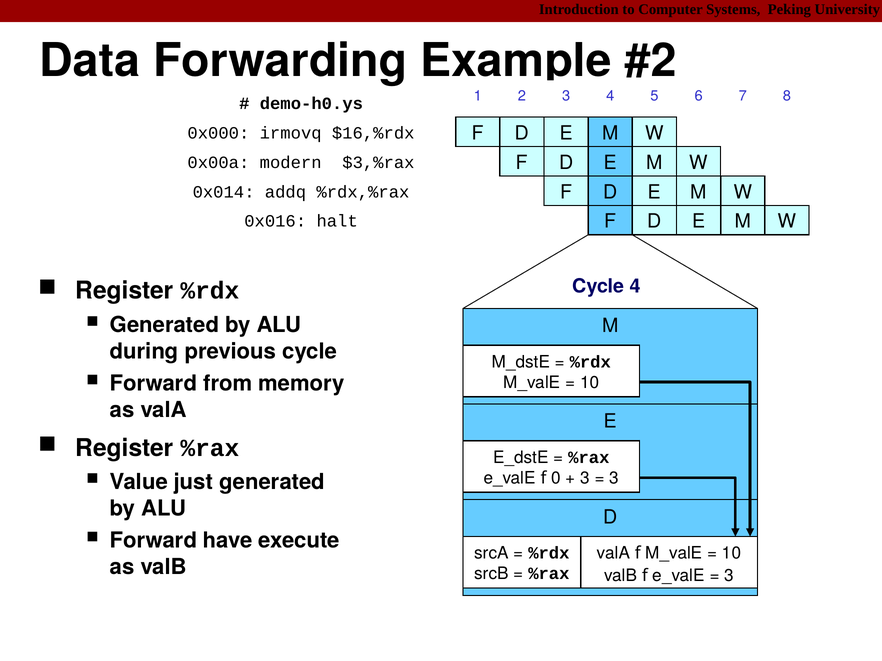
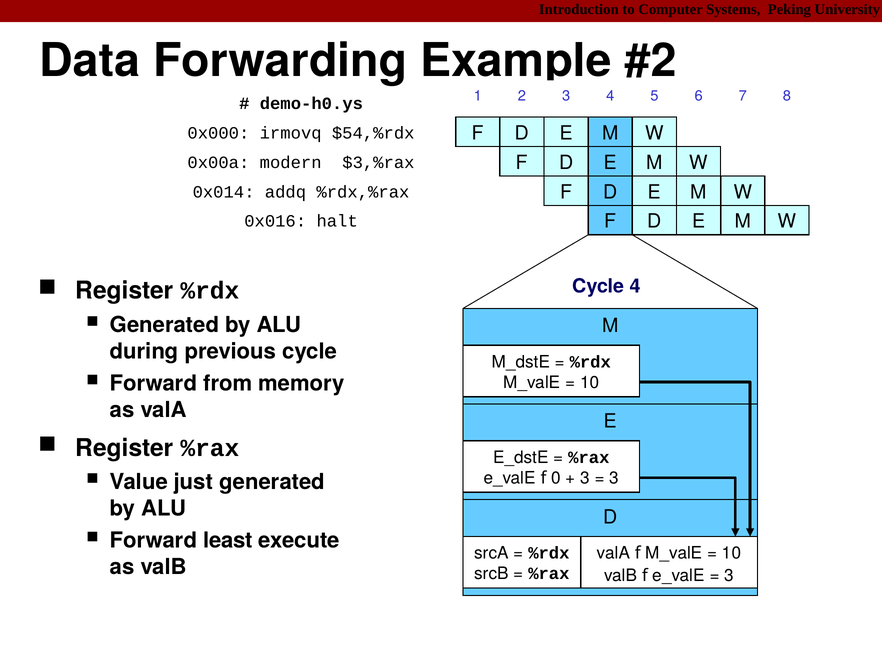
$16,%rdx: $16,%rdx -> $54,%rdx (373, 133)
have: have -> least (228, 541)
